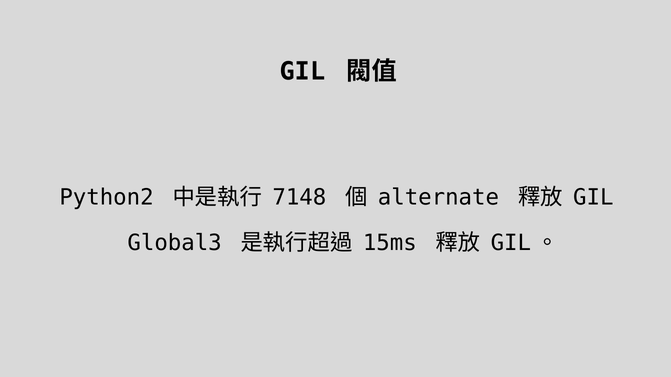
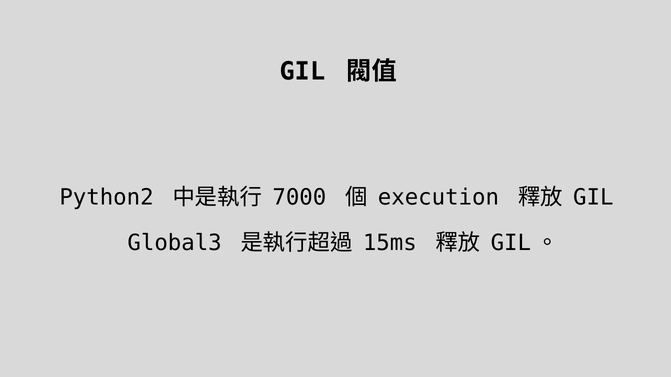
7148: 7148 -> 7000 (299, 198)
alternate: alternate -> execution (438, 198)
